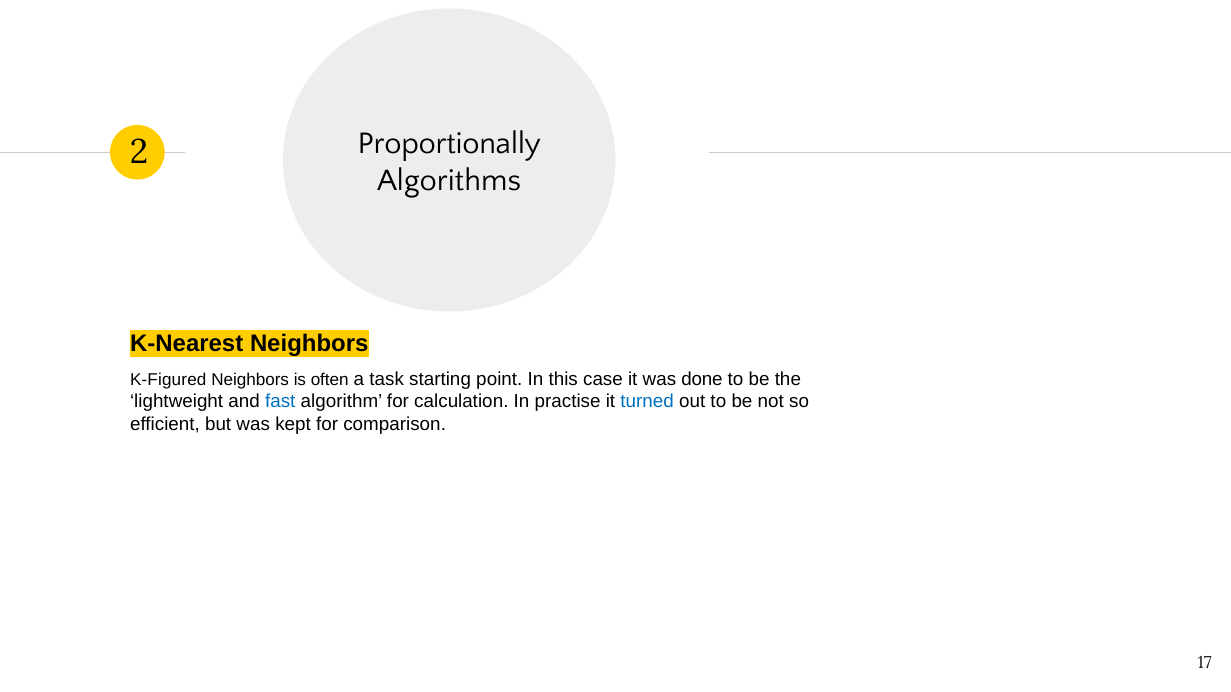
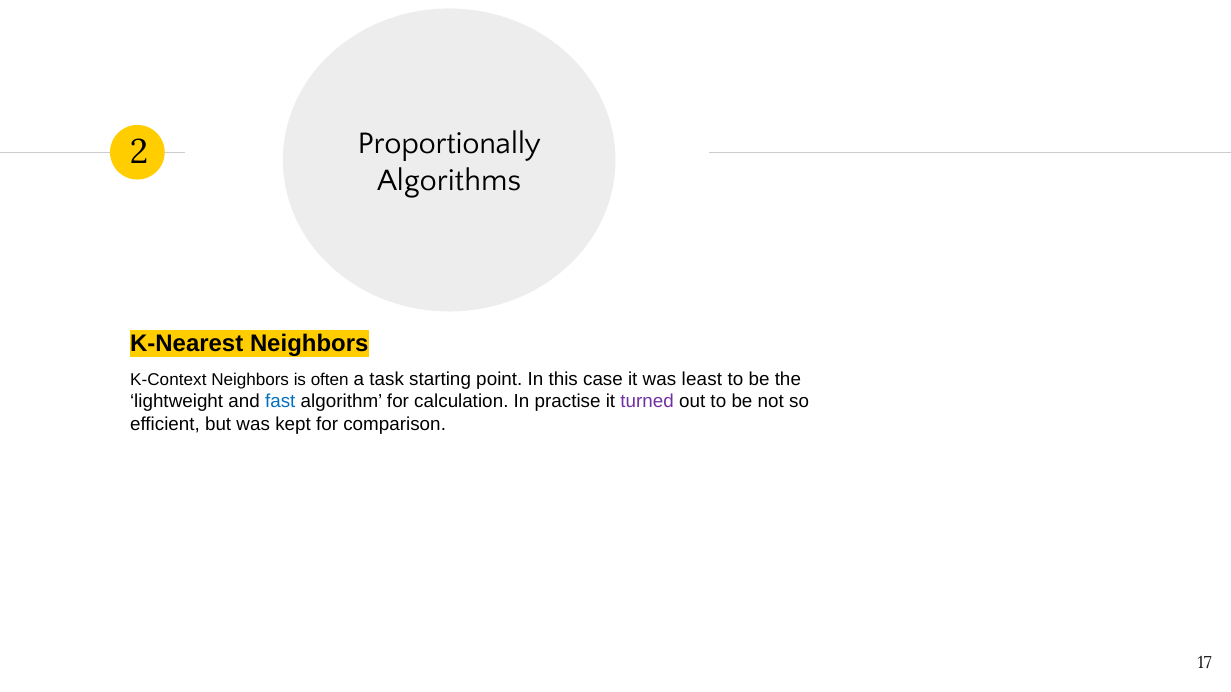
K-Figured: K-Figured -> K-Context (168, 380)
done: done -> least (702, 379)
turned colour: blue -> purple (647, 402)
